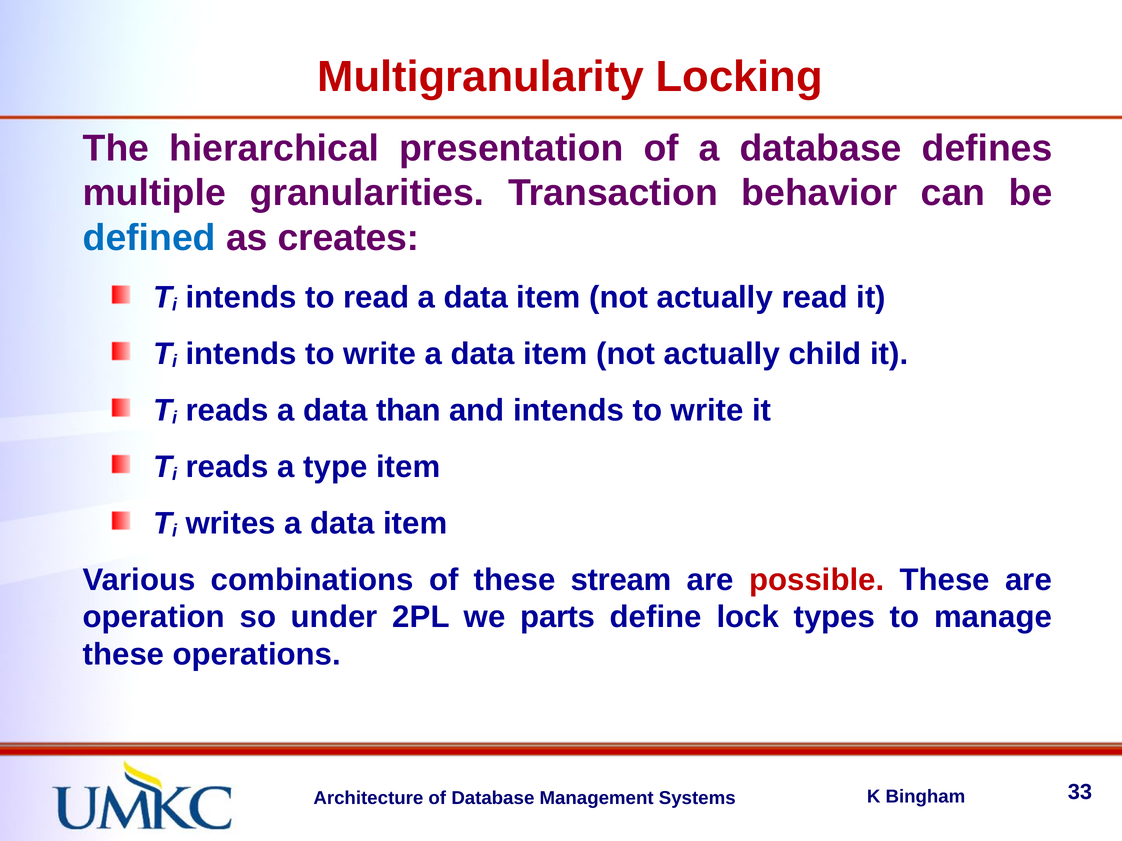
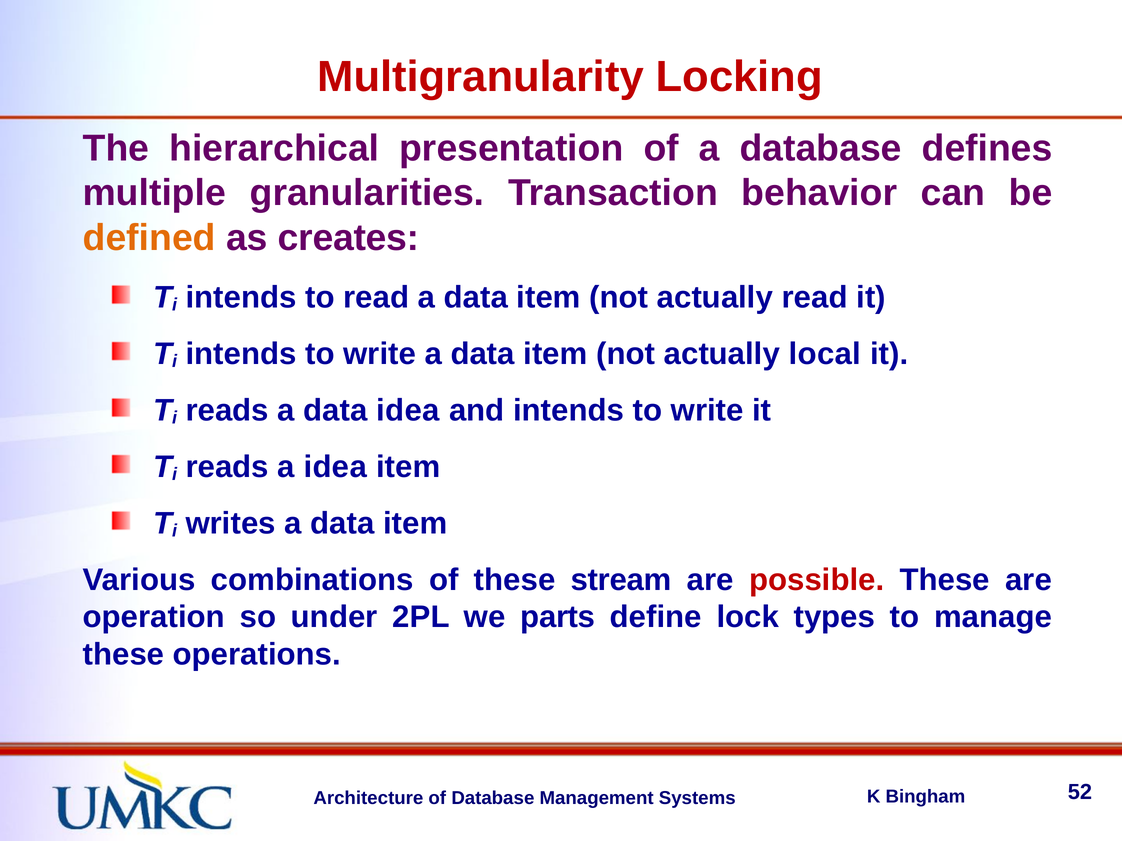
defined colour: blue -> orange (149, 238)
child: child -> local (825, 354)
data than: than -> idea (408, 411)
a type: type -> idea (335, 467)
33: 33 -> 52 (1080, 792)
